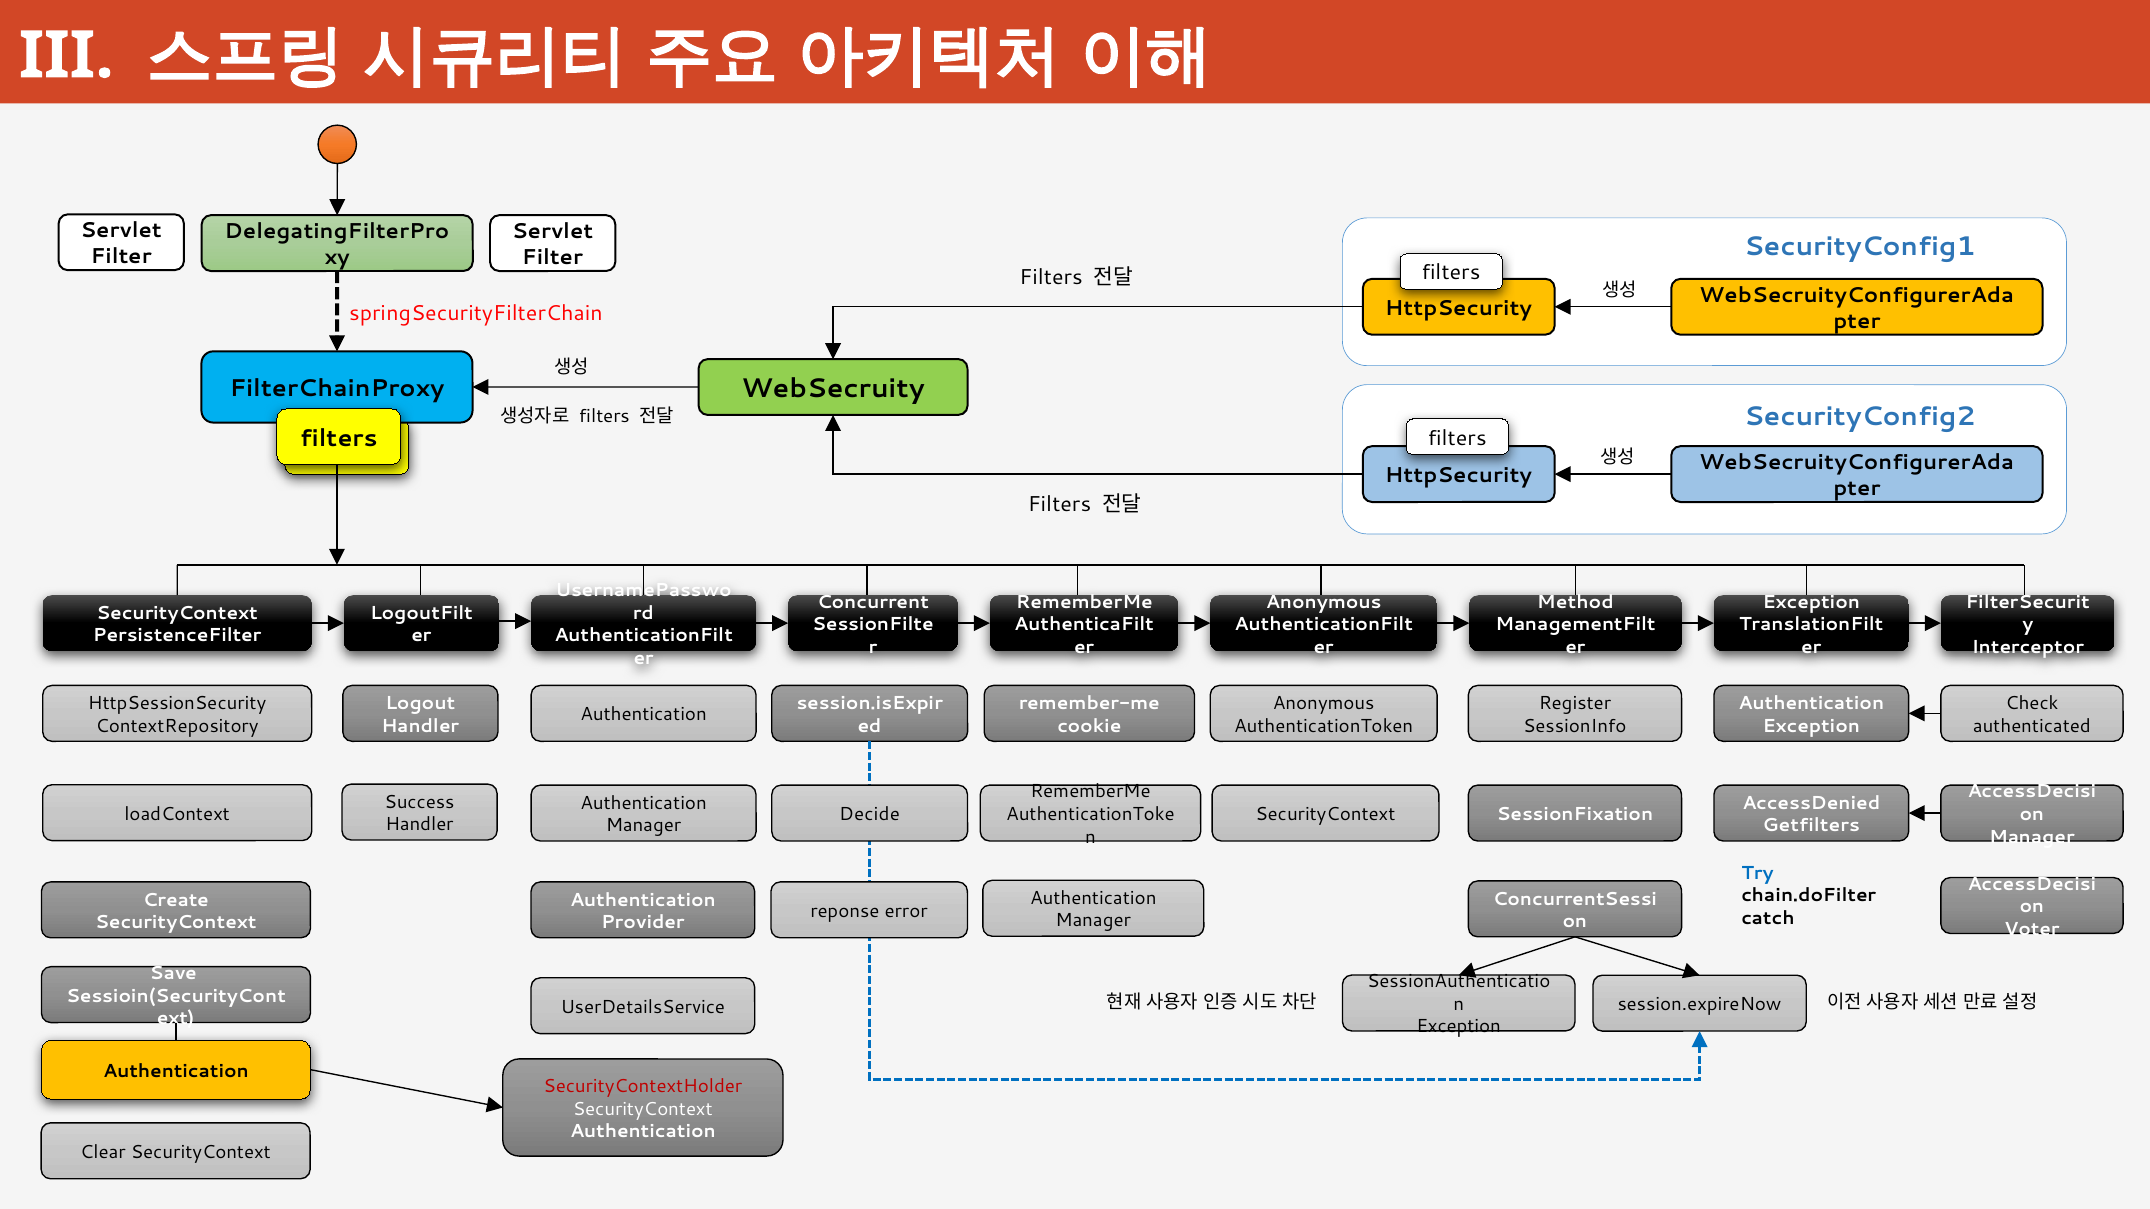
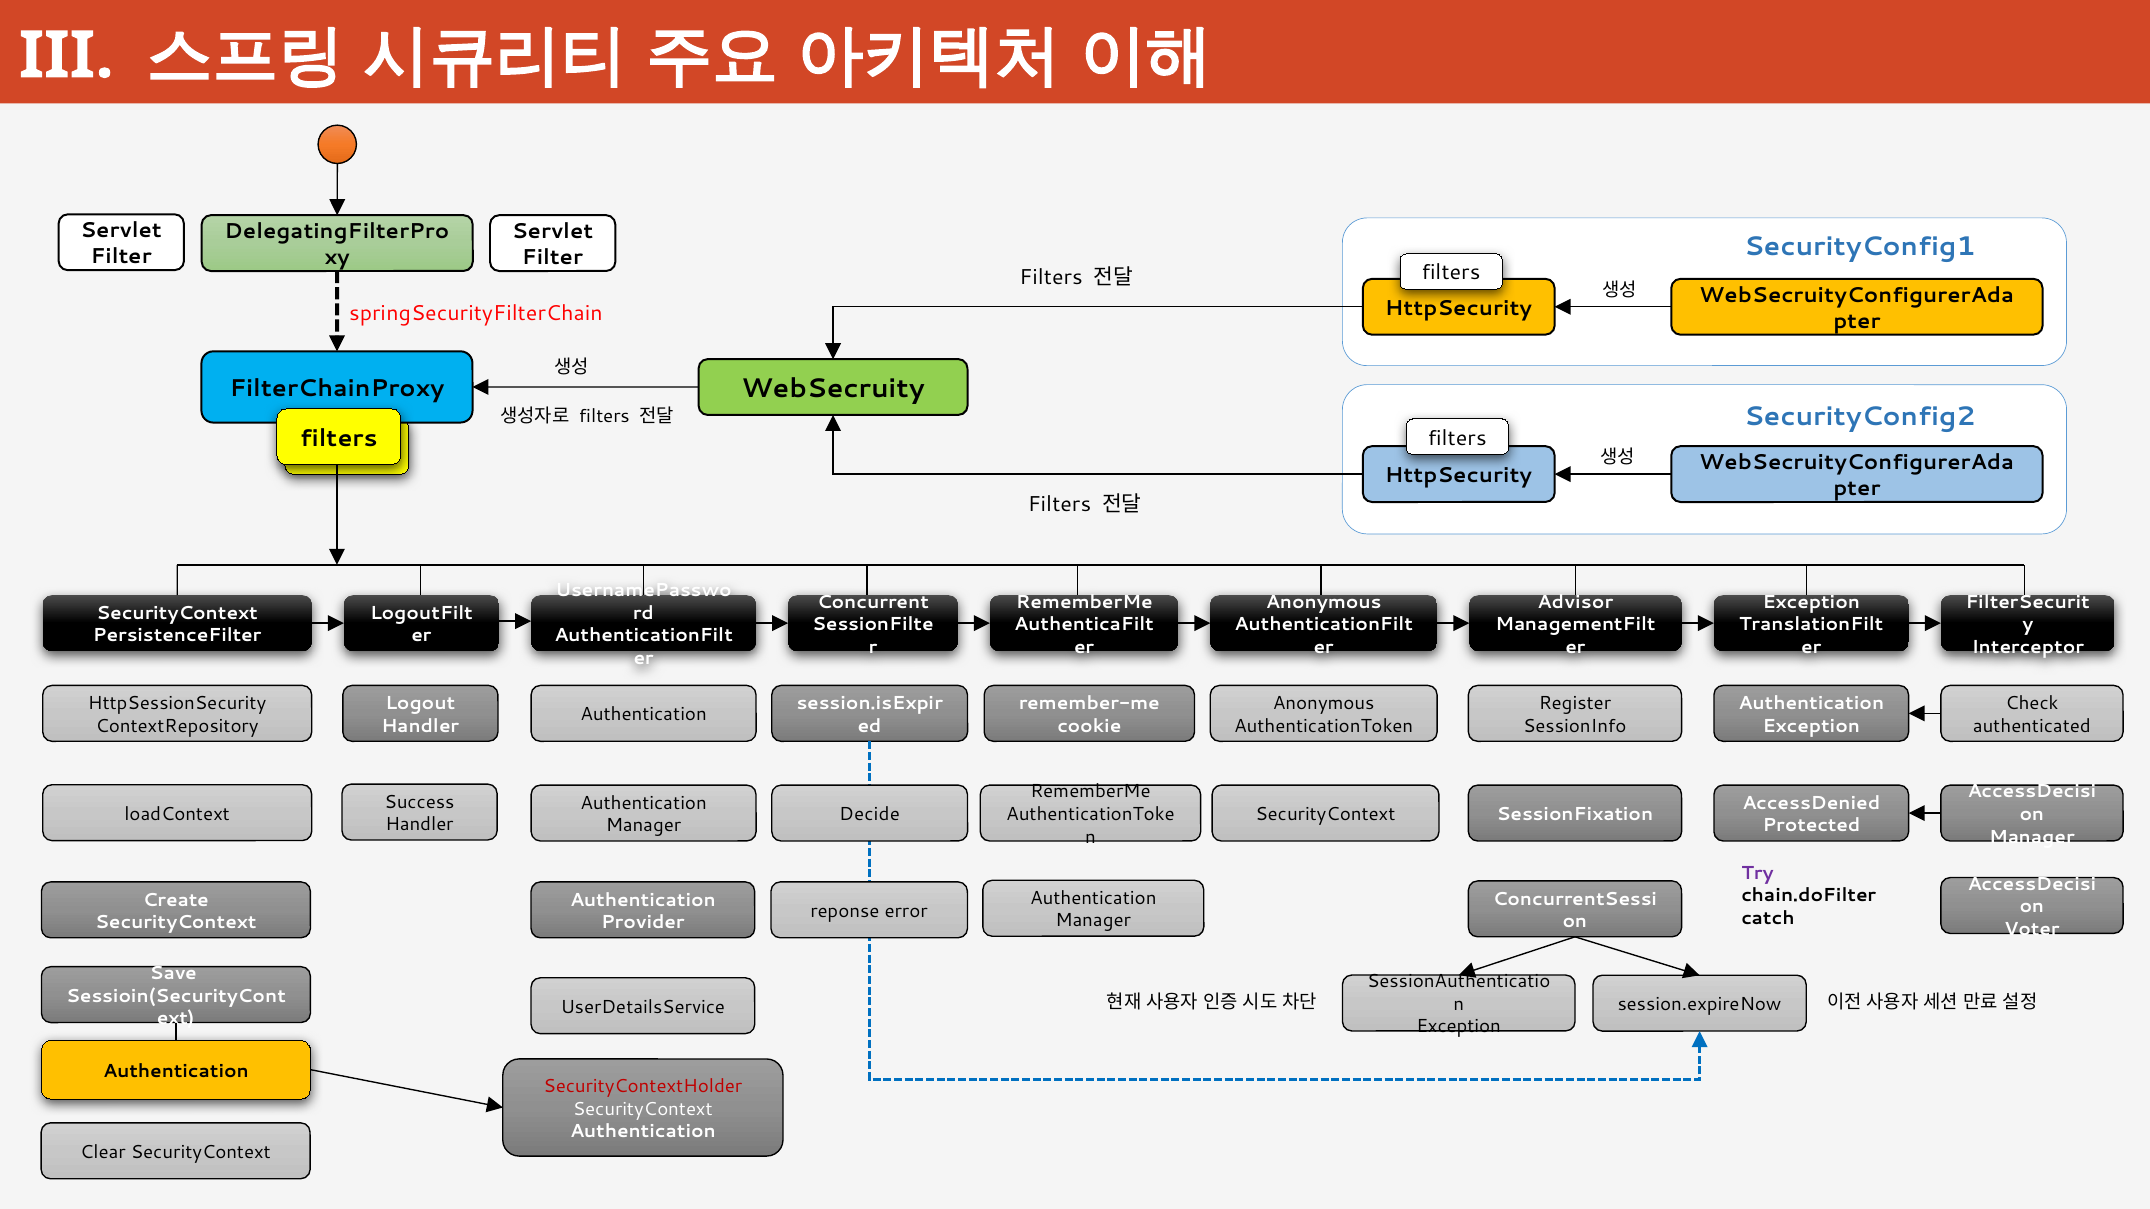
Method: Method -> Advisor (1575, 602)
Getfilters: Getfilters -> Protected (1811, 826)
Try colour: blue -> purple (1758, 873)
